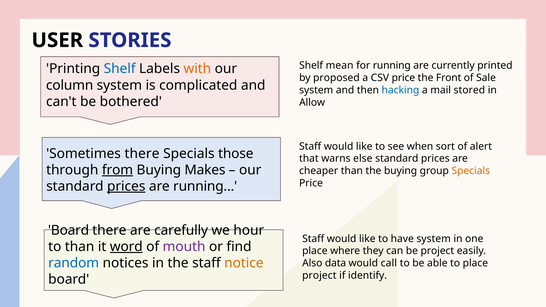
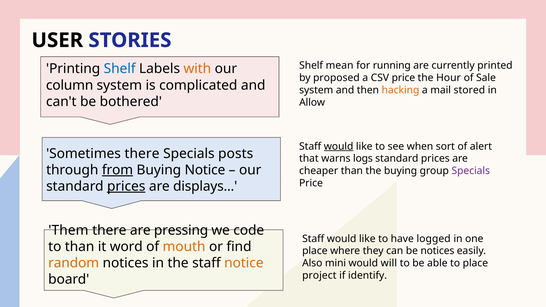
Front: Front -> Hour (449, 78)
hacking colour: blue -> orange (400, 90)
would underline: none -> present (339, 146)
those: those -> posts (236, 154)
else: else -> logs (363, 159)
Buying Makes: Makes -> Notice (205, 170)
Specials colour: orange -> purple (471, 171)
are running: running -> displays (205, 186)
Board: Board -> Them (68, 230)
carefully: carefully -> pressing (181, 230)
hour: hour -> code (249, 230)
have system: system -> logged (434, 239)
word underline: present -> none (126, 247)
mouth colour: purple -> orange (184, 247)
be project: project -> notices (437, 251)
random colour: blue -> orange (74, 263)
data: data -> mini (336, 263)
call: call -> will (389, 263)
